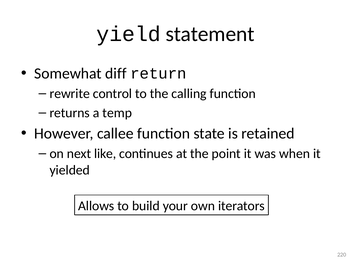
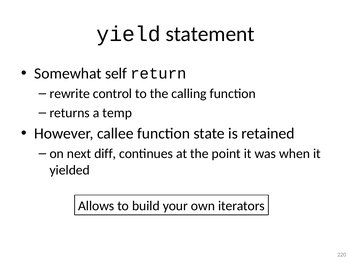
diff: diff -> self (116, 74)
like: like -> diff (105, 154)
